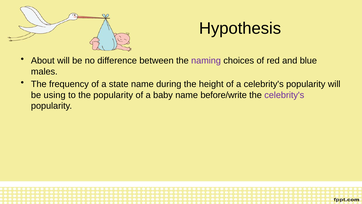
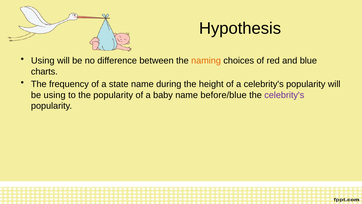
About: About -> Using (43, 61)
naming colour: purple -> orange (206, 61)
males: males -> charts (44, 71)
before/write: before/write -> before/blue (224, 95)
